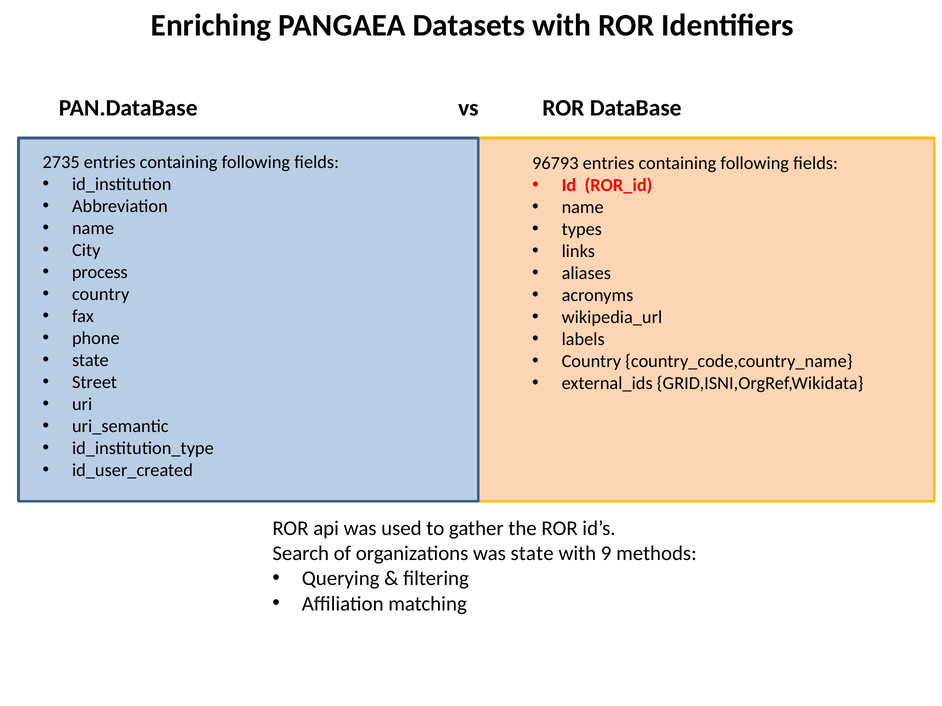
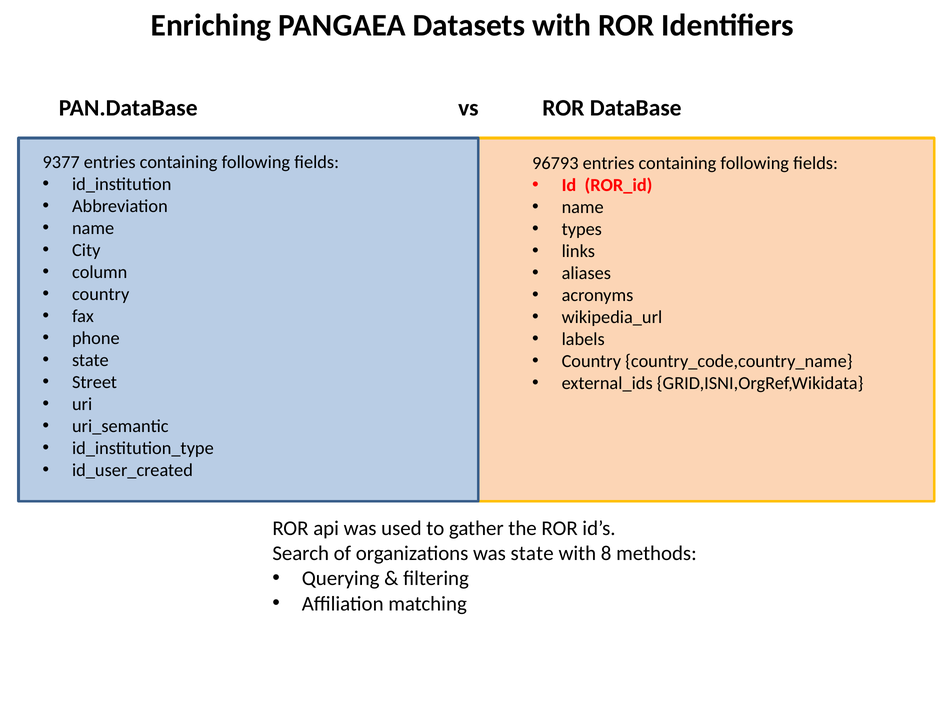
2735: 2735 -> 9377 (61, 162)
process: process -> column (100, 272)
9: 9 -> 8 (606, 554)
